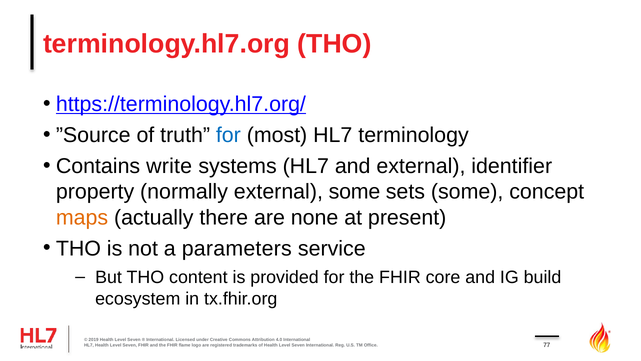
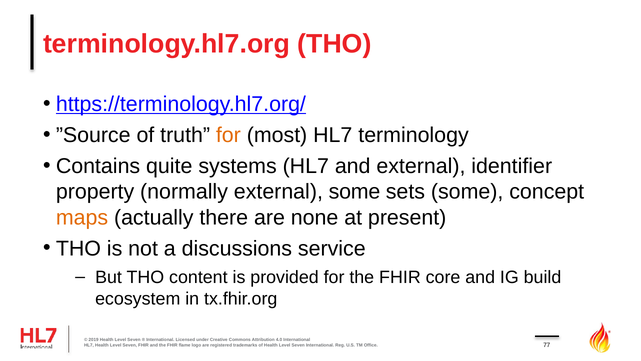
for colour: blue -> orange (228, 135)
write: write -> quite (169, 166)
parameters: parameters -> discussions (237, 248)
